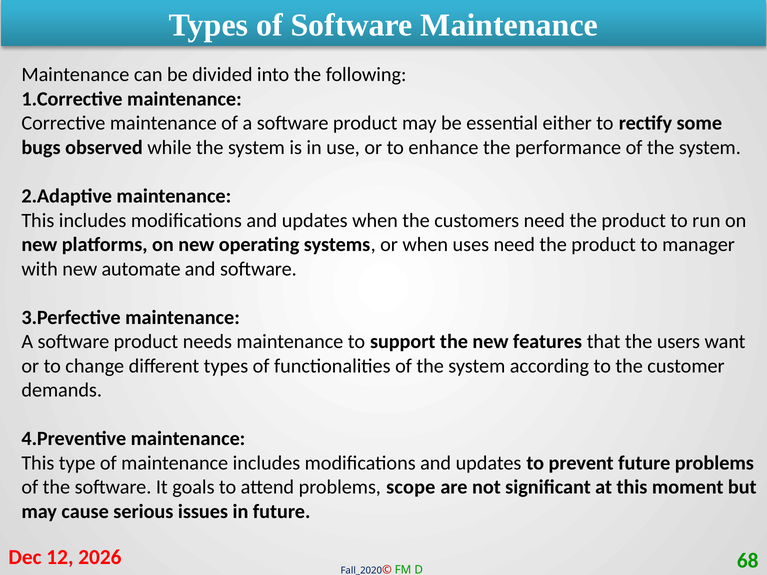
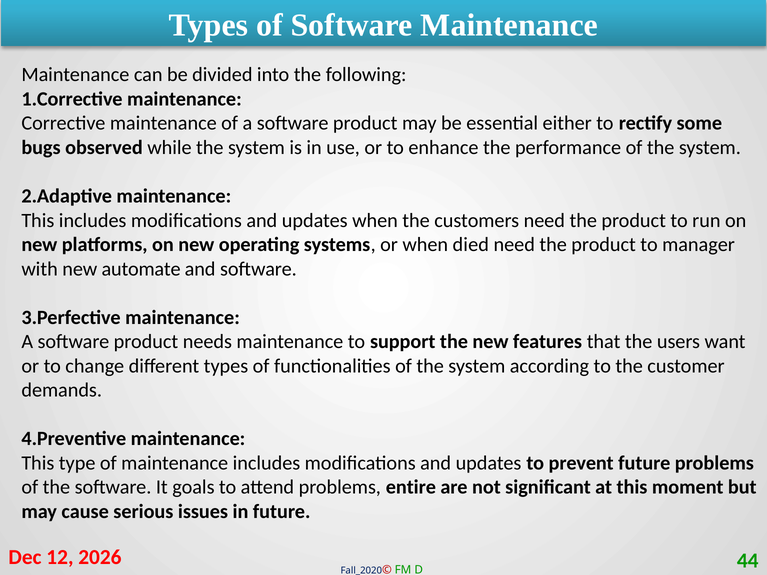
uses: uses -> died (471, 245)
scope: scope -> entire (411, 487)
68: 68 -> 44 (748, 561)
